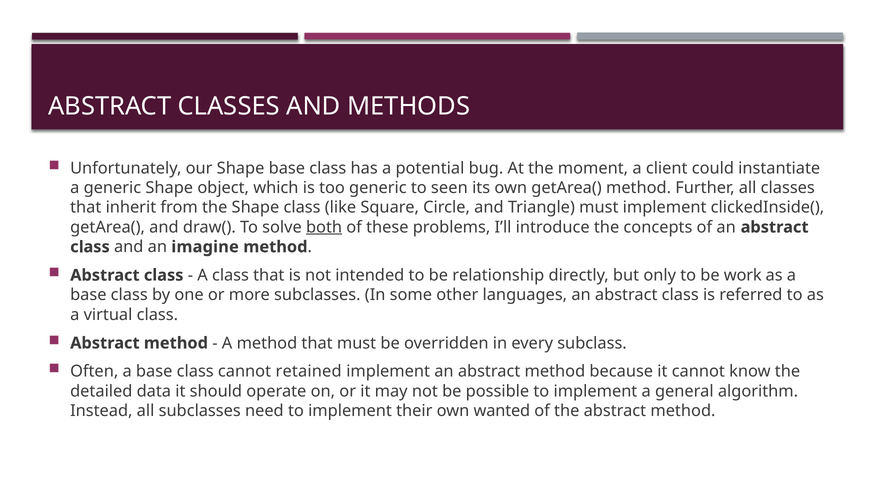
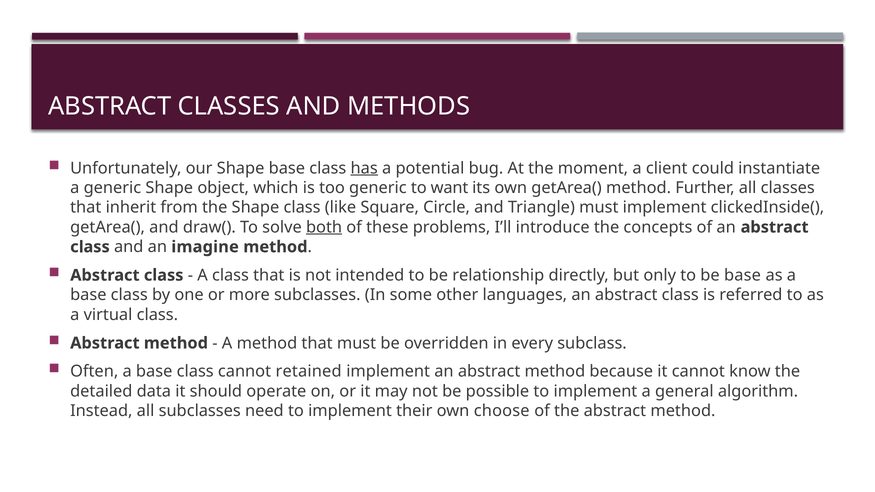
has underline: none -> present (364, 168)
seen: seen -> want (450, 188)
be work: work -> base (743, 275)
wanted: wanted -> choose (502, 411)
